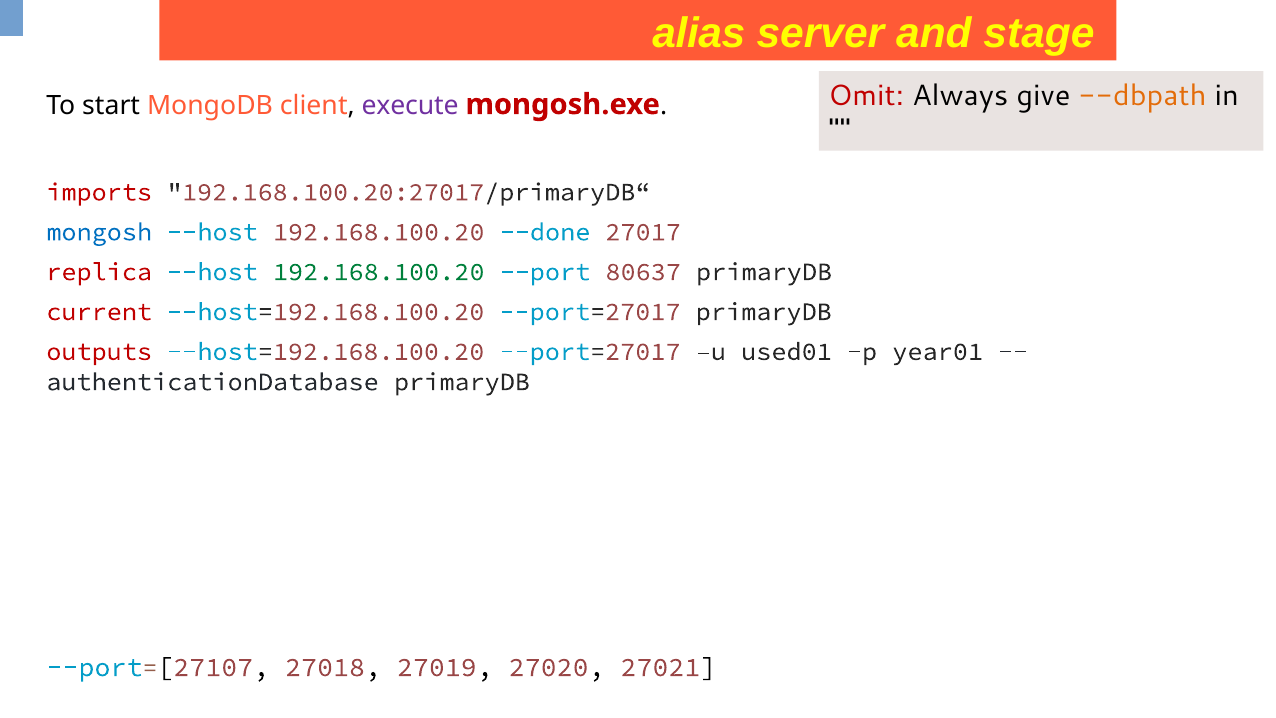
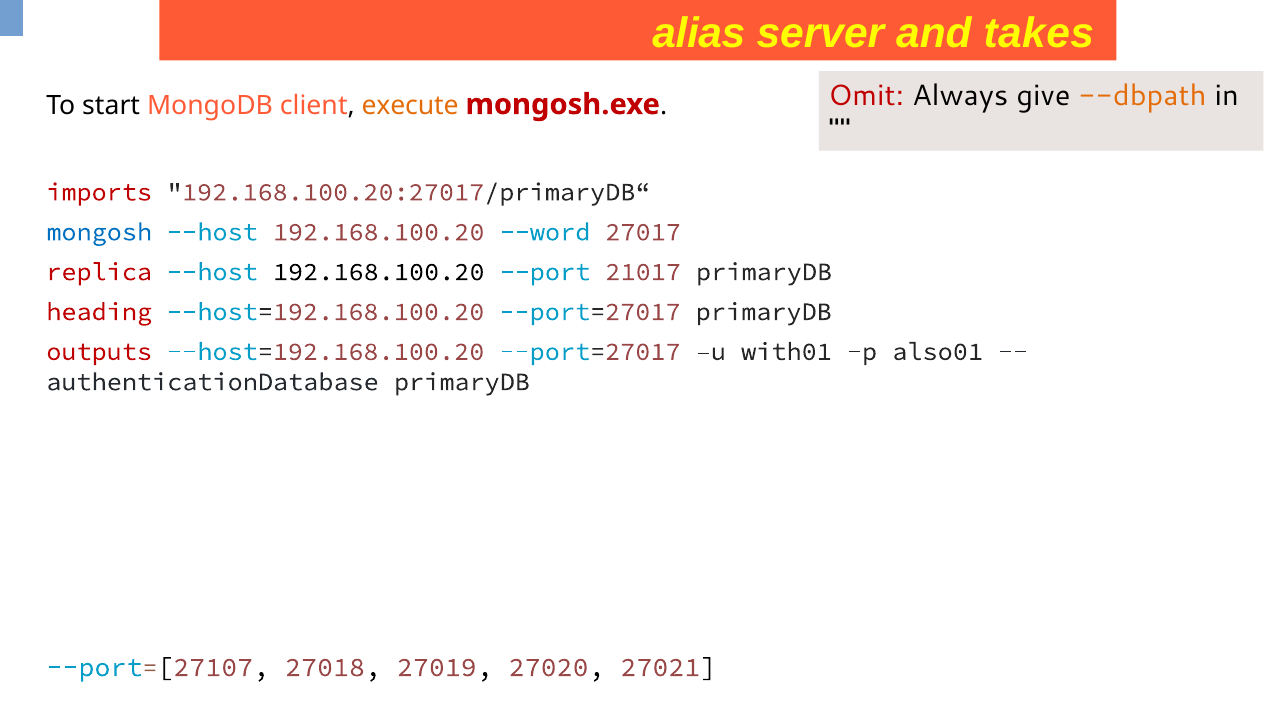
stage: stage -> takes (1039, 33)
execute colour: purple -> orange (410, 105)
--done: --done -> --word (545, 232)
192.168.100.20 colour: green -> black (379, 272)
80637: 80637 -> 21017 (643, 272)
current: current -> heading (99, 312)
used01: used01 -> with01 (787, 351)
year01: year01 -> also01 (938, 351)
